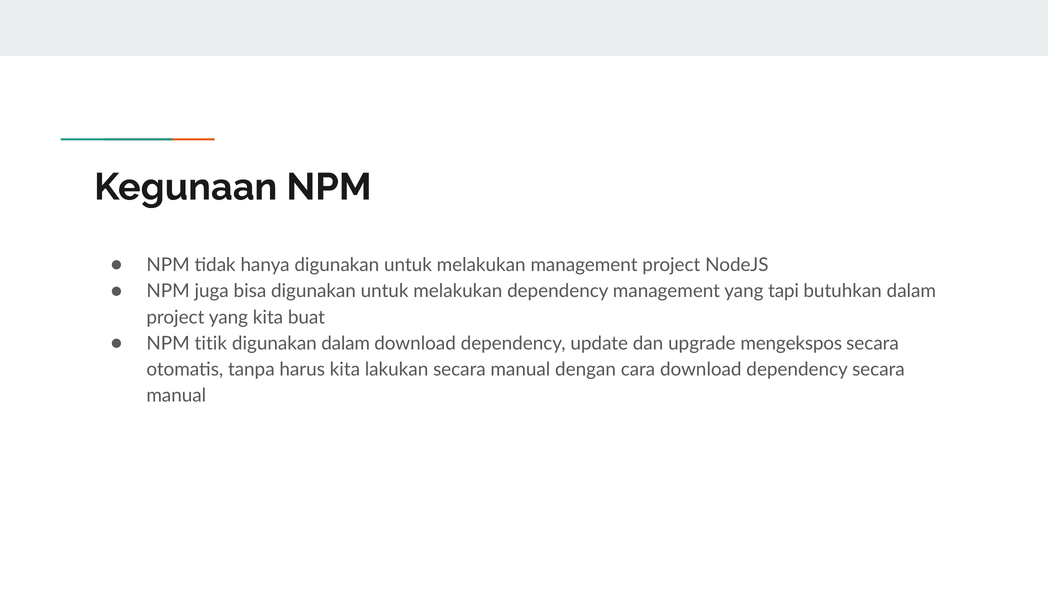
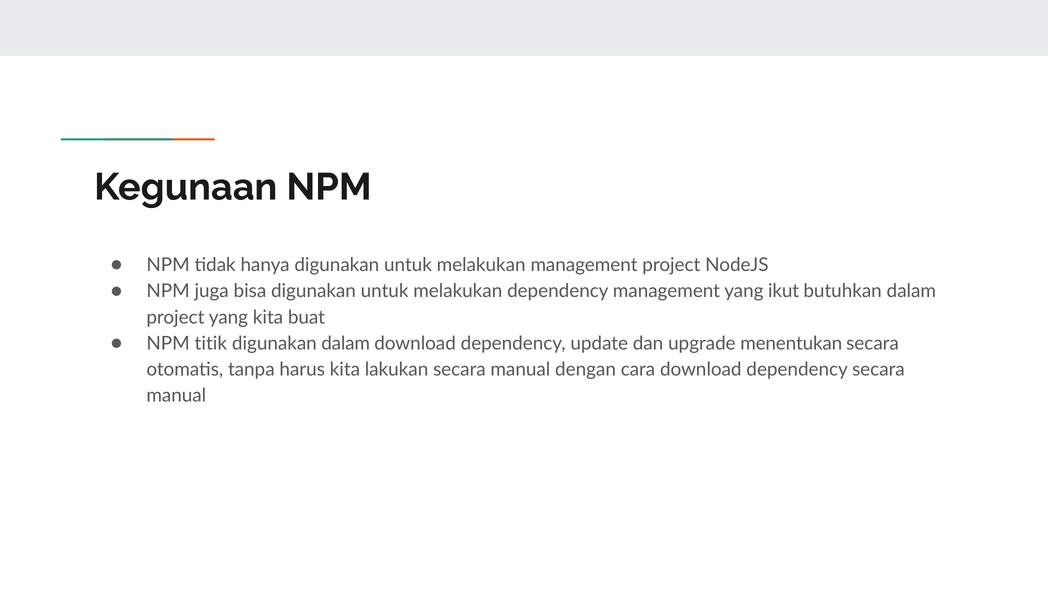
tapi: tapi -> ikut (784, 291)
mengekspos: mengekspos -> menentukan (791, 343)
